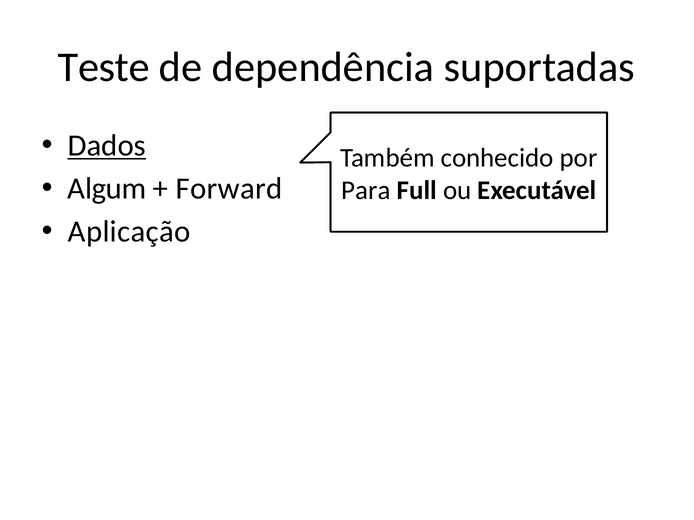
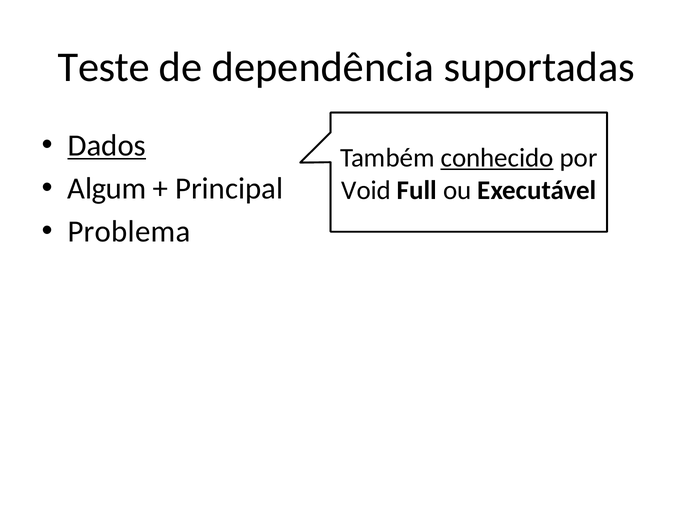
conhecido underline: none -> present (497, 158)
Forward: Forward -> Principal (229, 189)
Para: Para -> Void (366, 190)
Aplicação: Aplicação -> Problema (129, 232)
